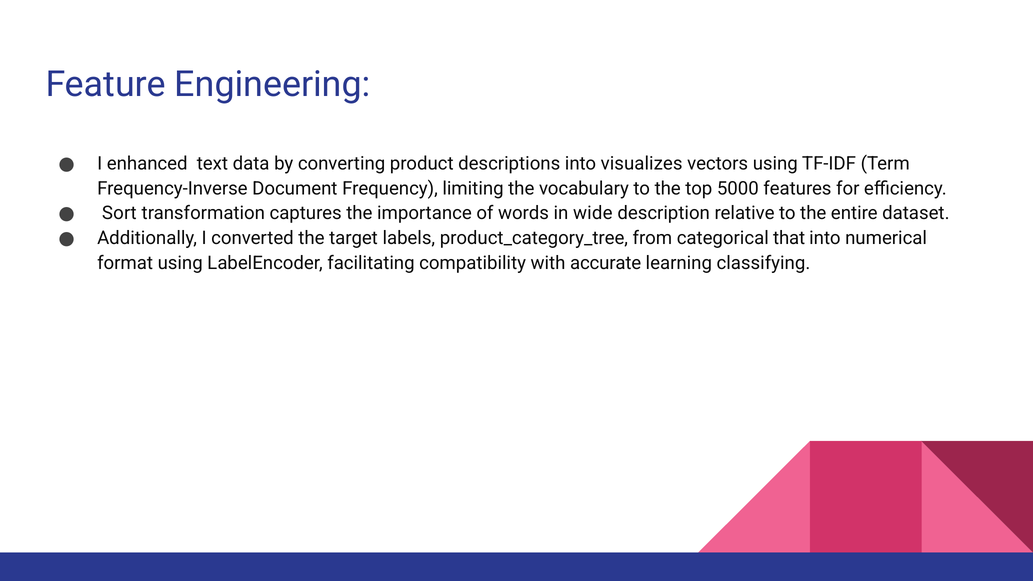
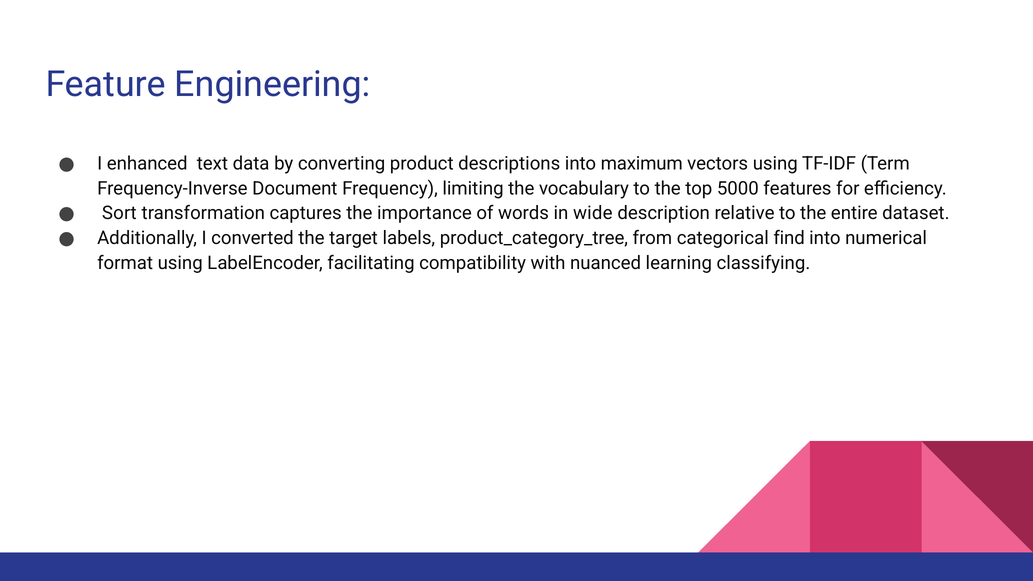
visualizes: visualizes -> maximum (642, 164)
that: that -> find (789, 238)
accurate: accurate -> nuanced (606, 263)
